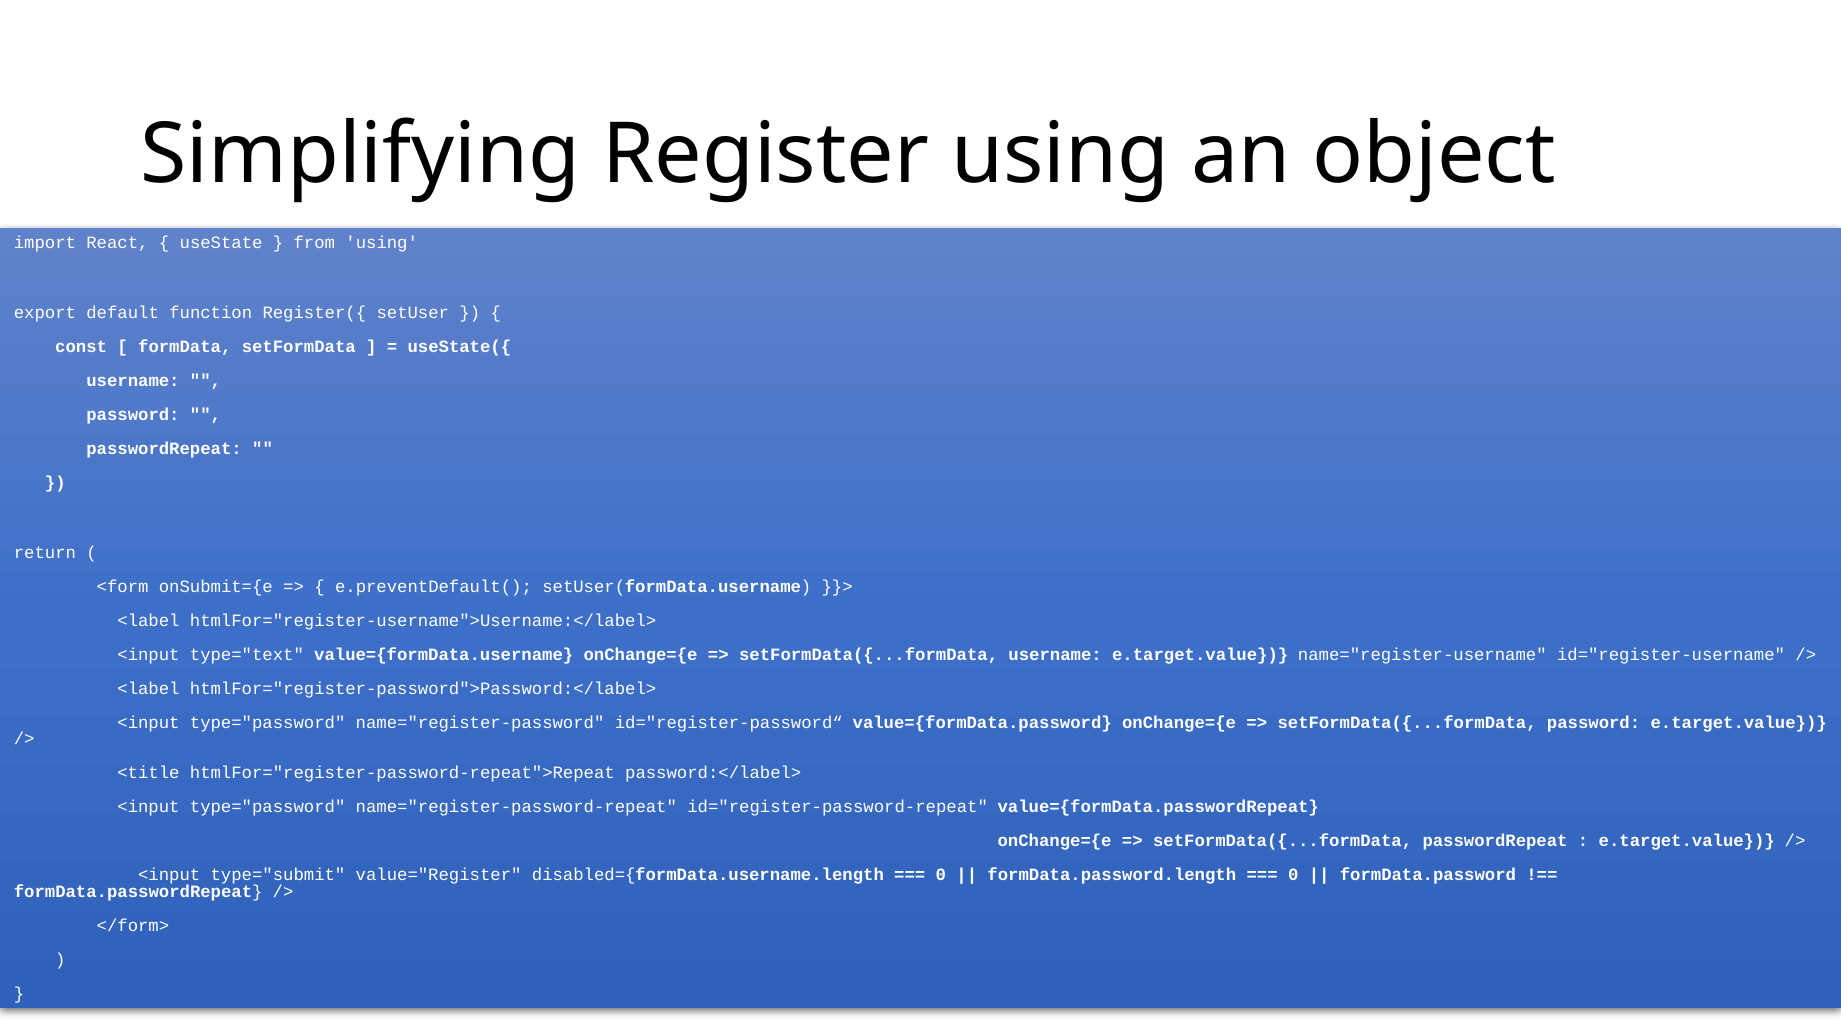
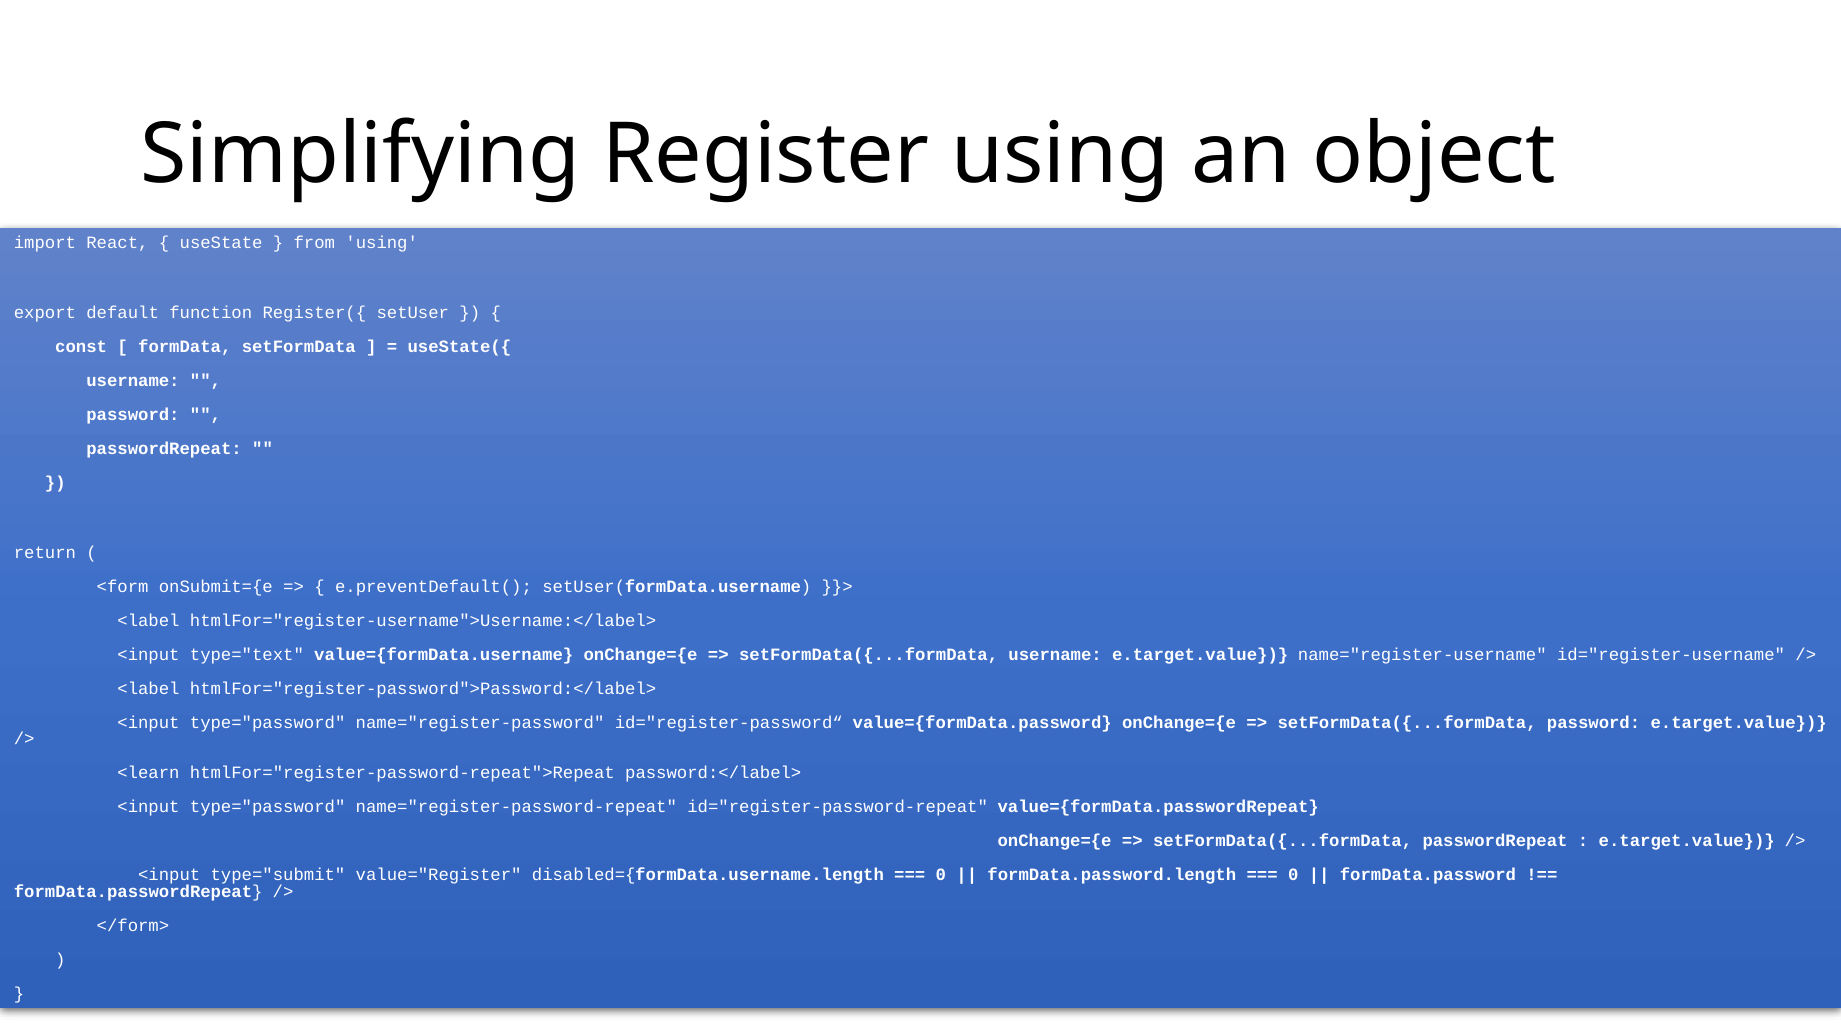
<title: <title -> <learn (148, 774)
